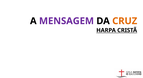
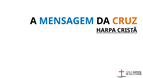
MENSAGEM colour: purple -> blue (66, 21)
